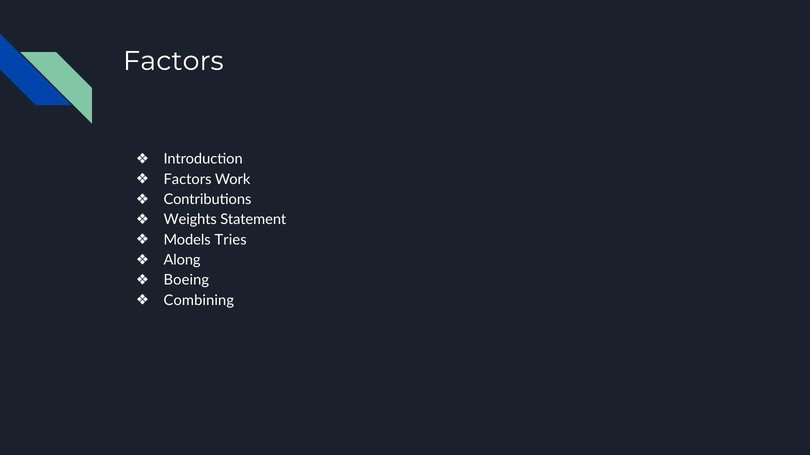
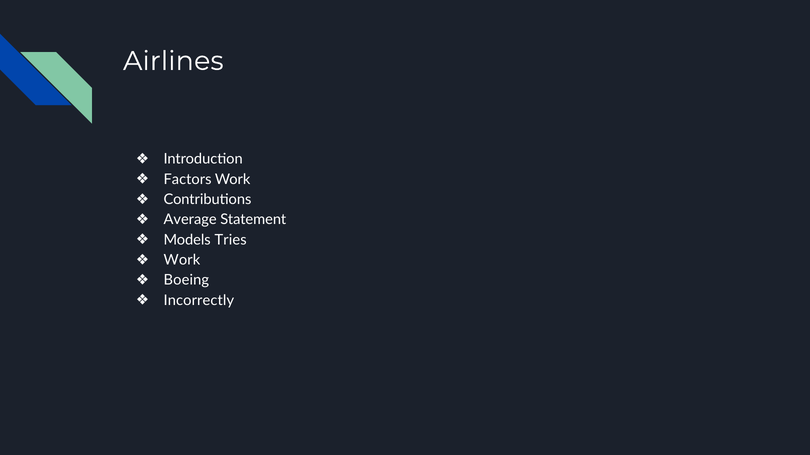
Factors: Factors -> Airlines (173, 61)
Weights: Weights -> Average (190, 220)
Along: Along -> Work (182, 260)
Combining: Combining -> Incorrectly (199, 301)
